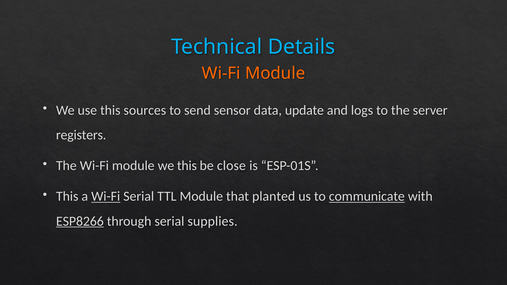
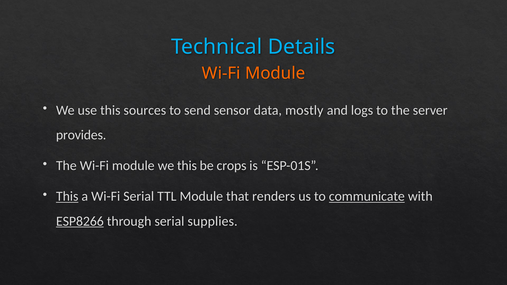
update: update -> mostly (304, 110)
registers: registers -> provides (81, 135)
close: close -> crops (232, 166)
This underline: none -> present (67, 197)
Wi-Fi underline: present -> none (106, 197)
planted: planted -> renders (274, 197)
